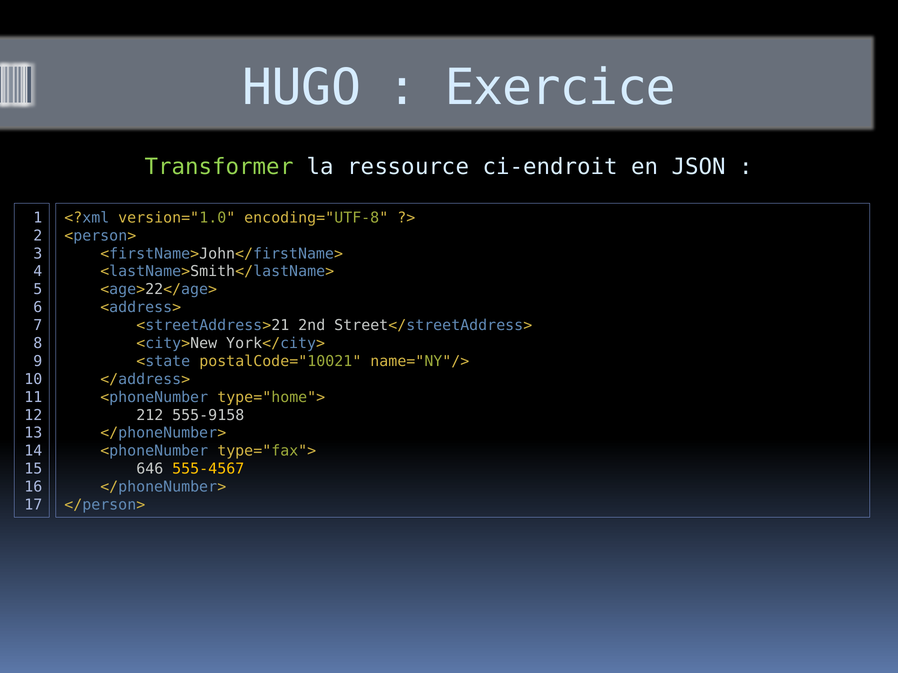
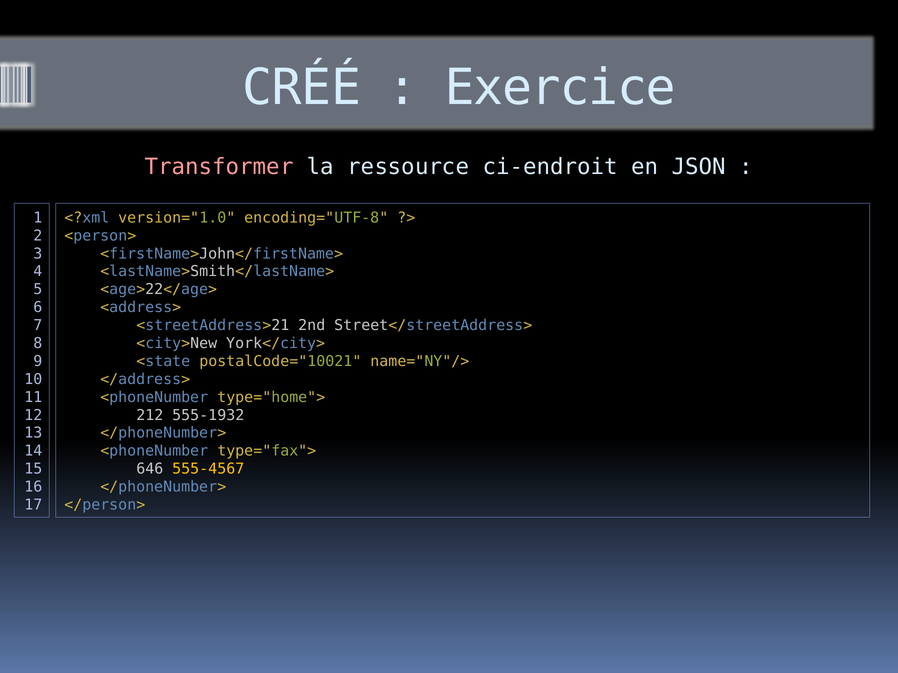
HUGO: HUGO -> CRÉÉ (302, 88)
Transformer colour: light green -> pink (219, 167)
555-9158: 555-9158 -> 555-1932 (208, 415)
